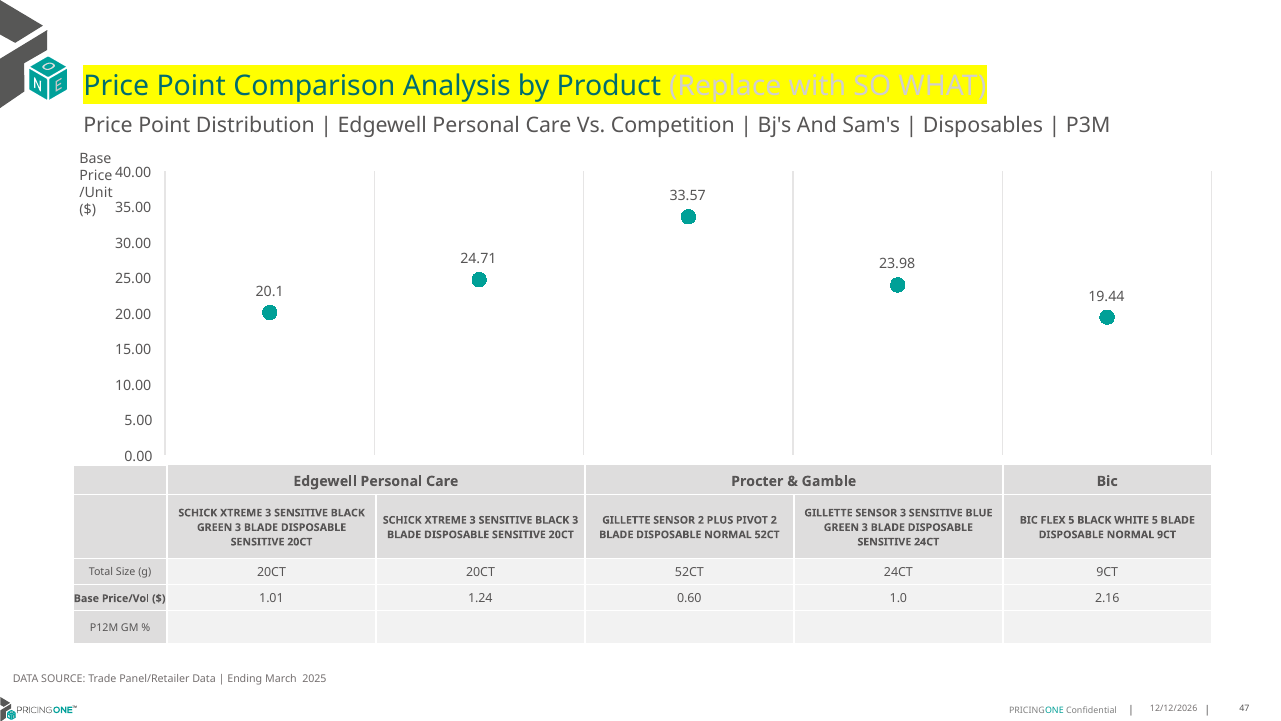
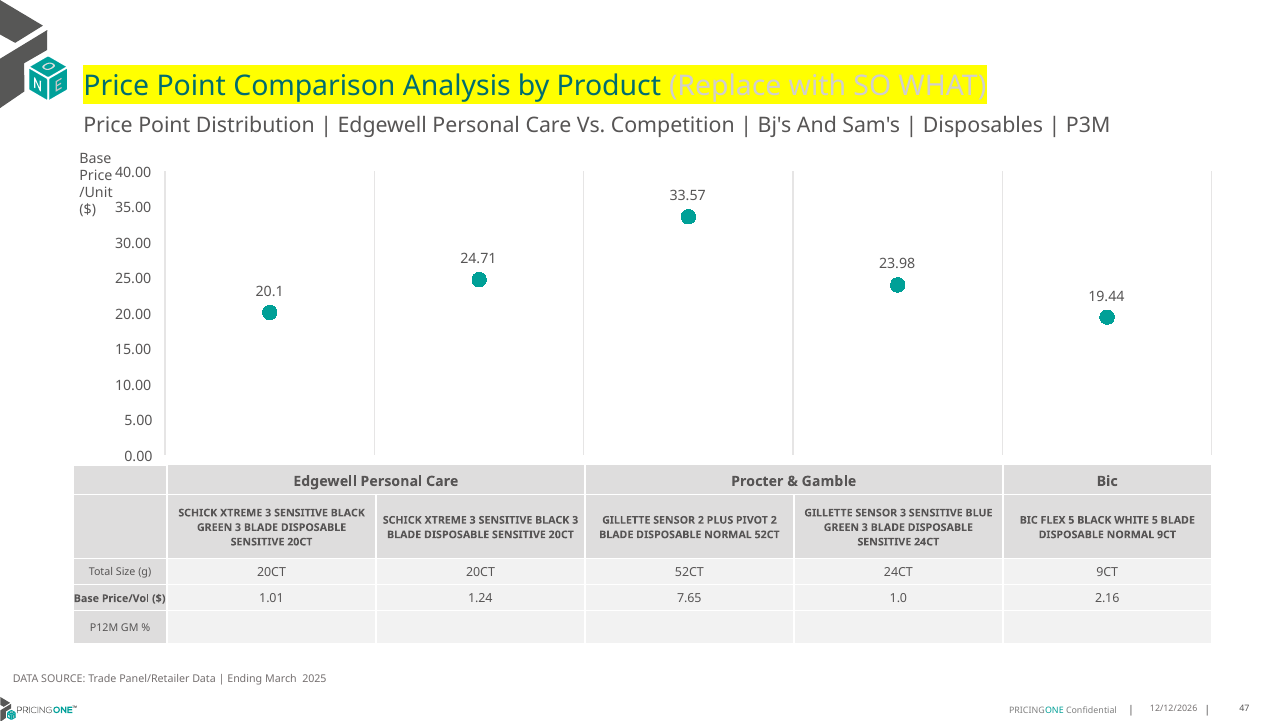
0.60: 0.60 -> 7.65 (689, 598)
